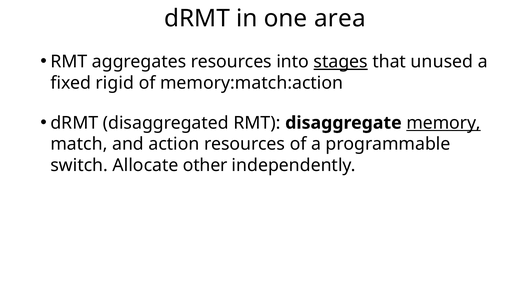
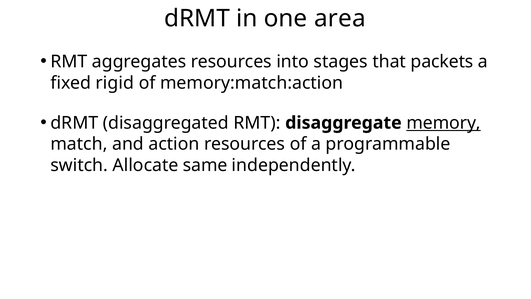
stages underline: present -> none (341, 62)
unused: unused -> packets (442, 62)
other: other -> same (205, 165)
